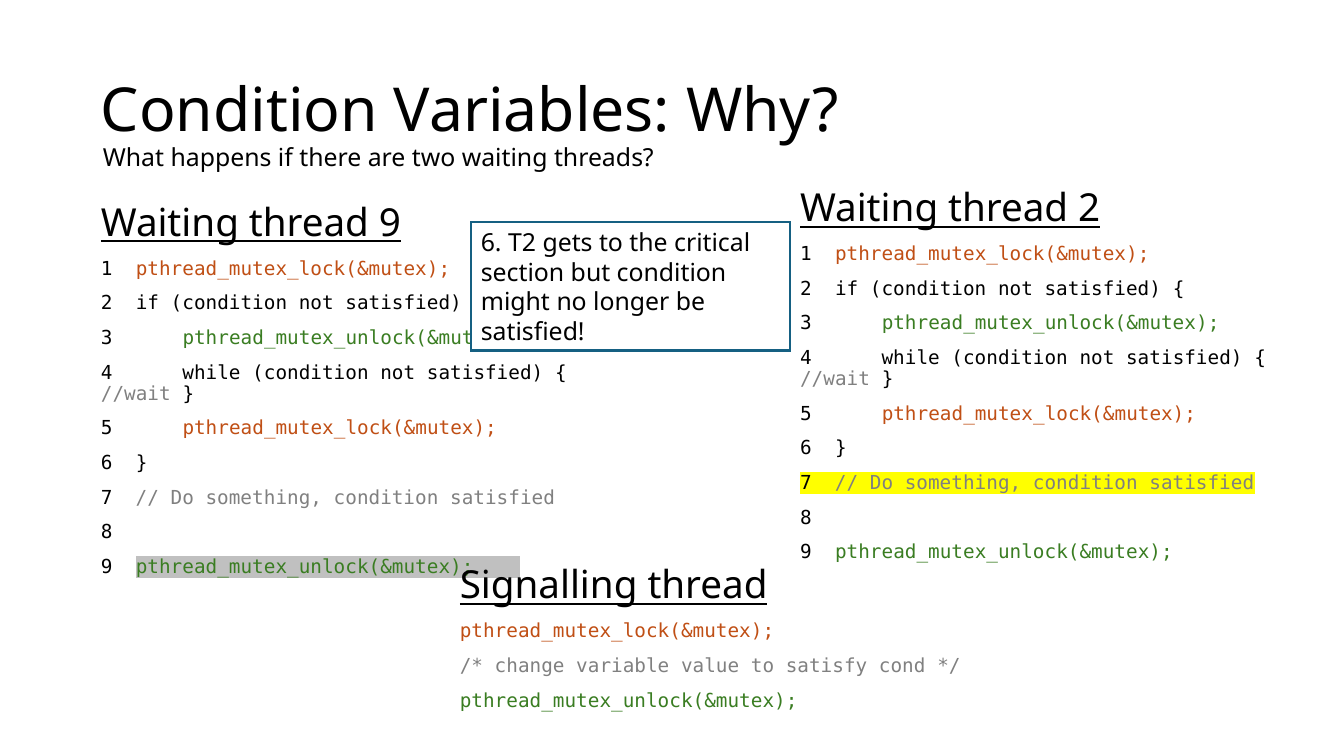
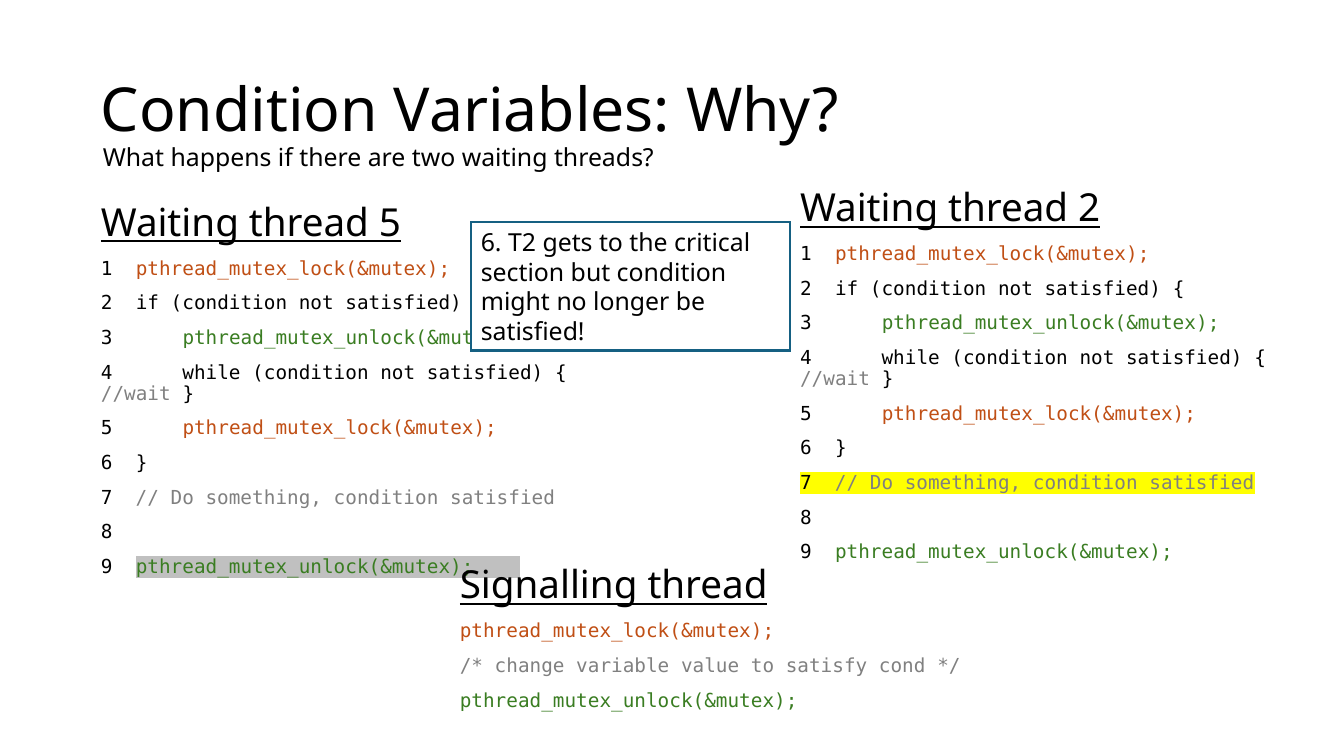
thread 9: 9 -> 5 (390, 224)
